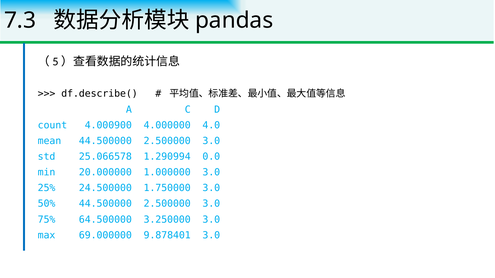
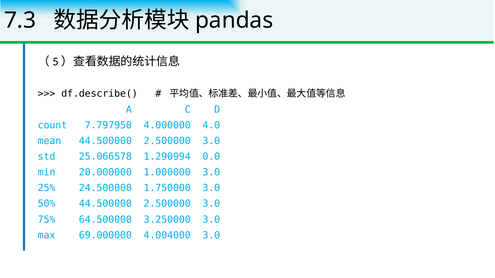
4.000900: 4.000900 -> 7.797950 (108, 125)
9.878401: 9.878401 -> 4.004000 (167, 236)
